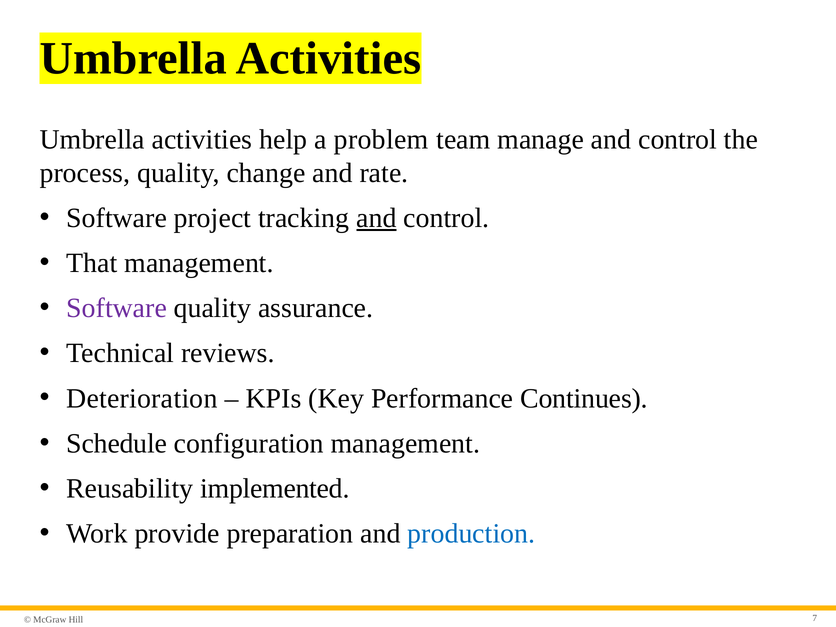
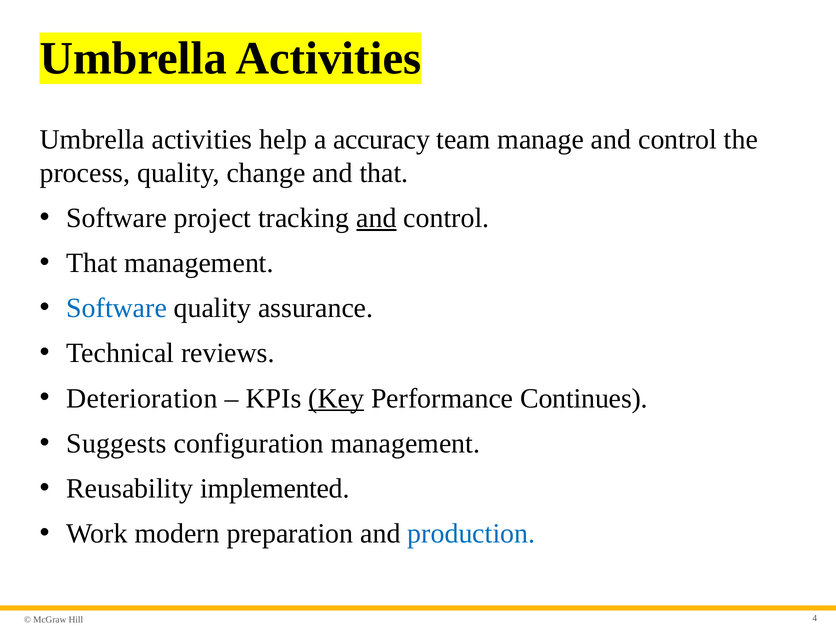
problem: problem -> accuracy (382, 140)
and rate: rate -> that (384, 173)
Software colour: purple -> blue (117, 308)
Key underline: none -> present (336, 398)
Schedule: Schedule -> Suggests (117, 443)
provide: provide -> modern (177, 533)
7: 7 -> 4 (815, 618)
